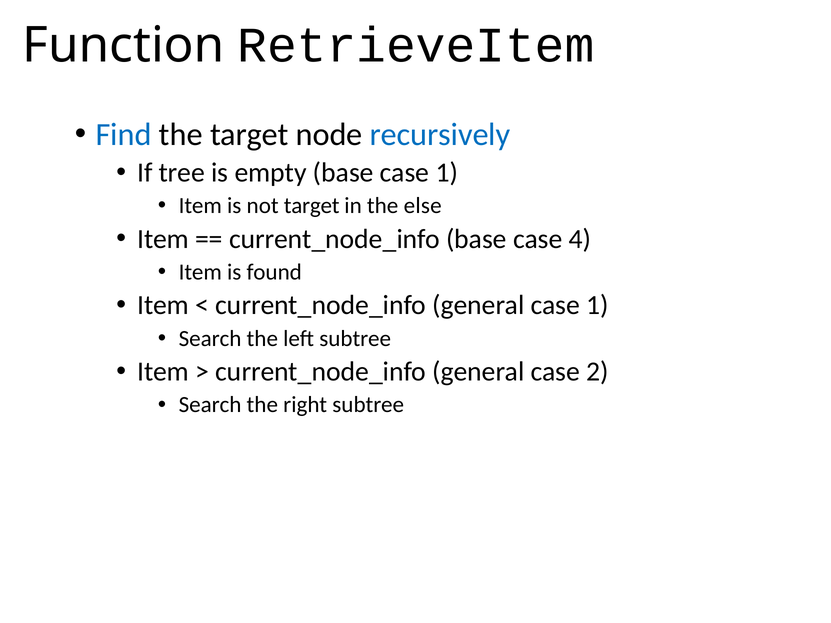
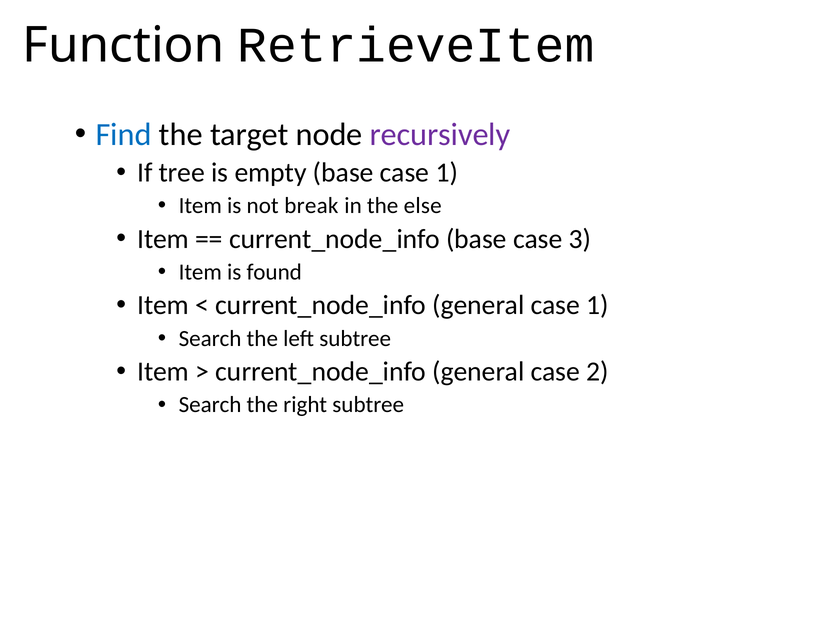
recursively colour: blue -> purple (440, 134)
not target: target -> break (311, 206)
4: 4 -> 3 (580, 239)
